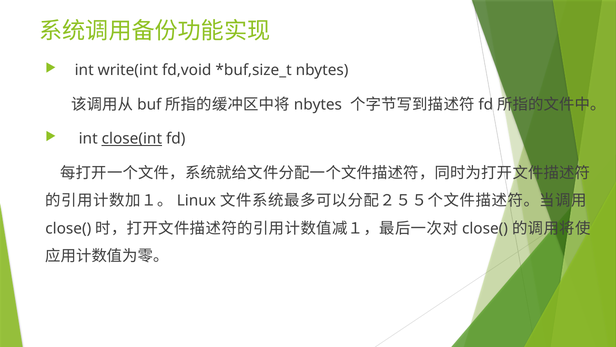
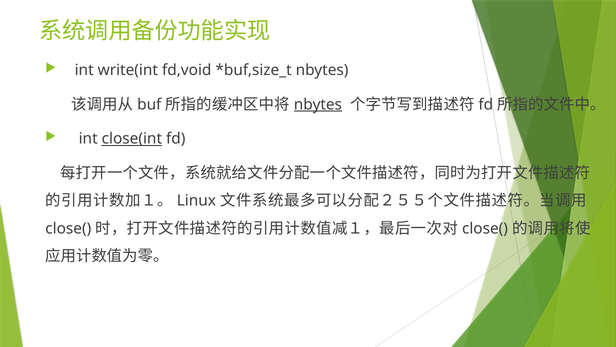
nbytes underline: none -> present (318, 104)
